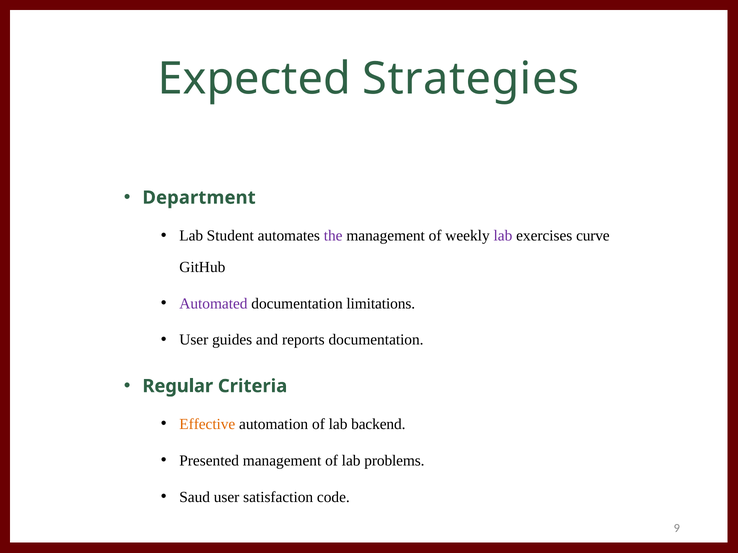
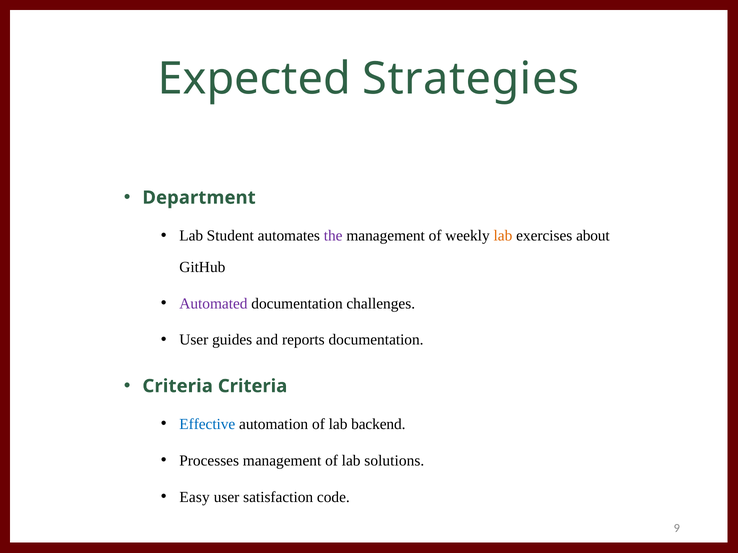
lab colour: purple -> orange (503, 236)
curve: curve -> about (593, 236)
limitations: limitations -> challenges (381, 304)
Regular: Regular -> Criteria (178, 386)
Effective colour: orange -> blue (207, 425)
Presented: Presented -> Processes (209, 461)
problems: problems -> solutions (394, 461)
Saud: Saud -> Easy (195, 497)
